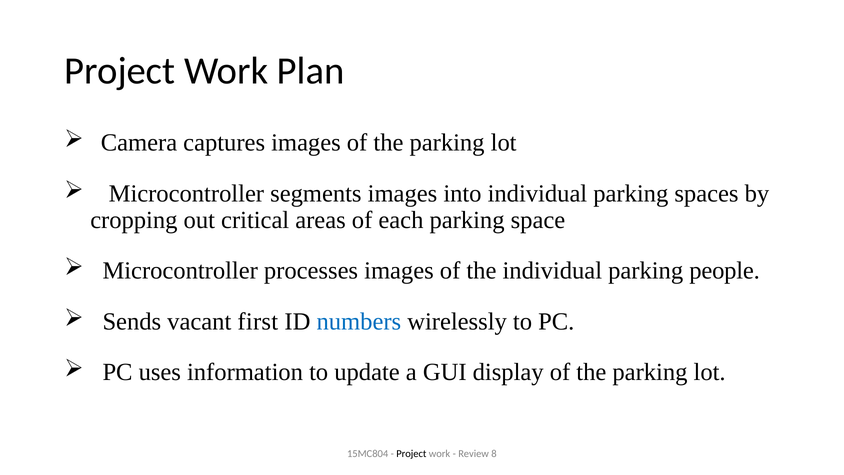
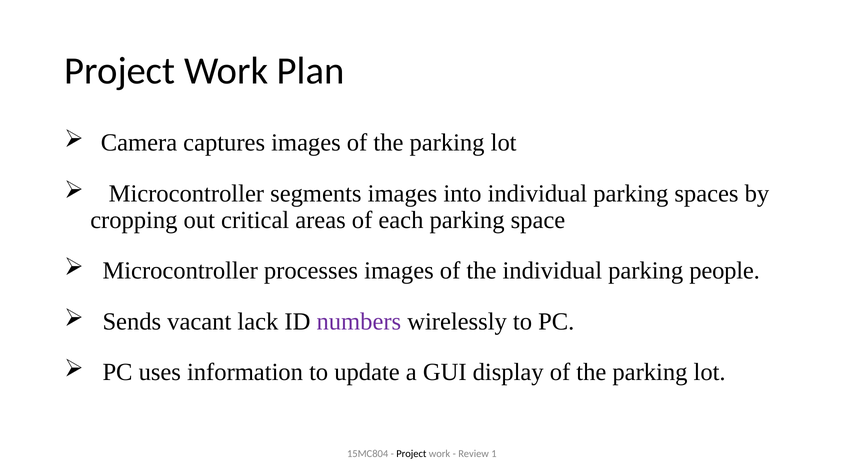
first: first -> lack (258, 321)
numbers colour: blue -> purple (359, 321)
8: 8 -> 1 (494, 453)
